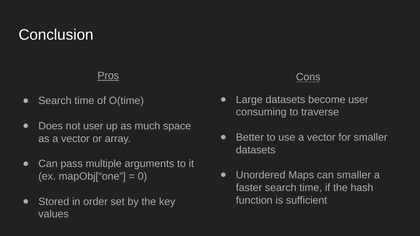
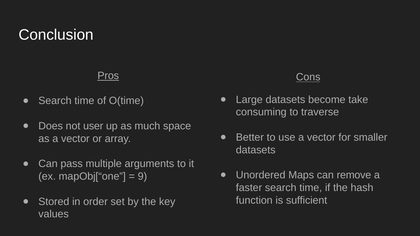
become user: user -> take (358, 100)
can smaller: smaller -> remove (354, 175)
0: 0 -> 9 (142, 177)
